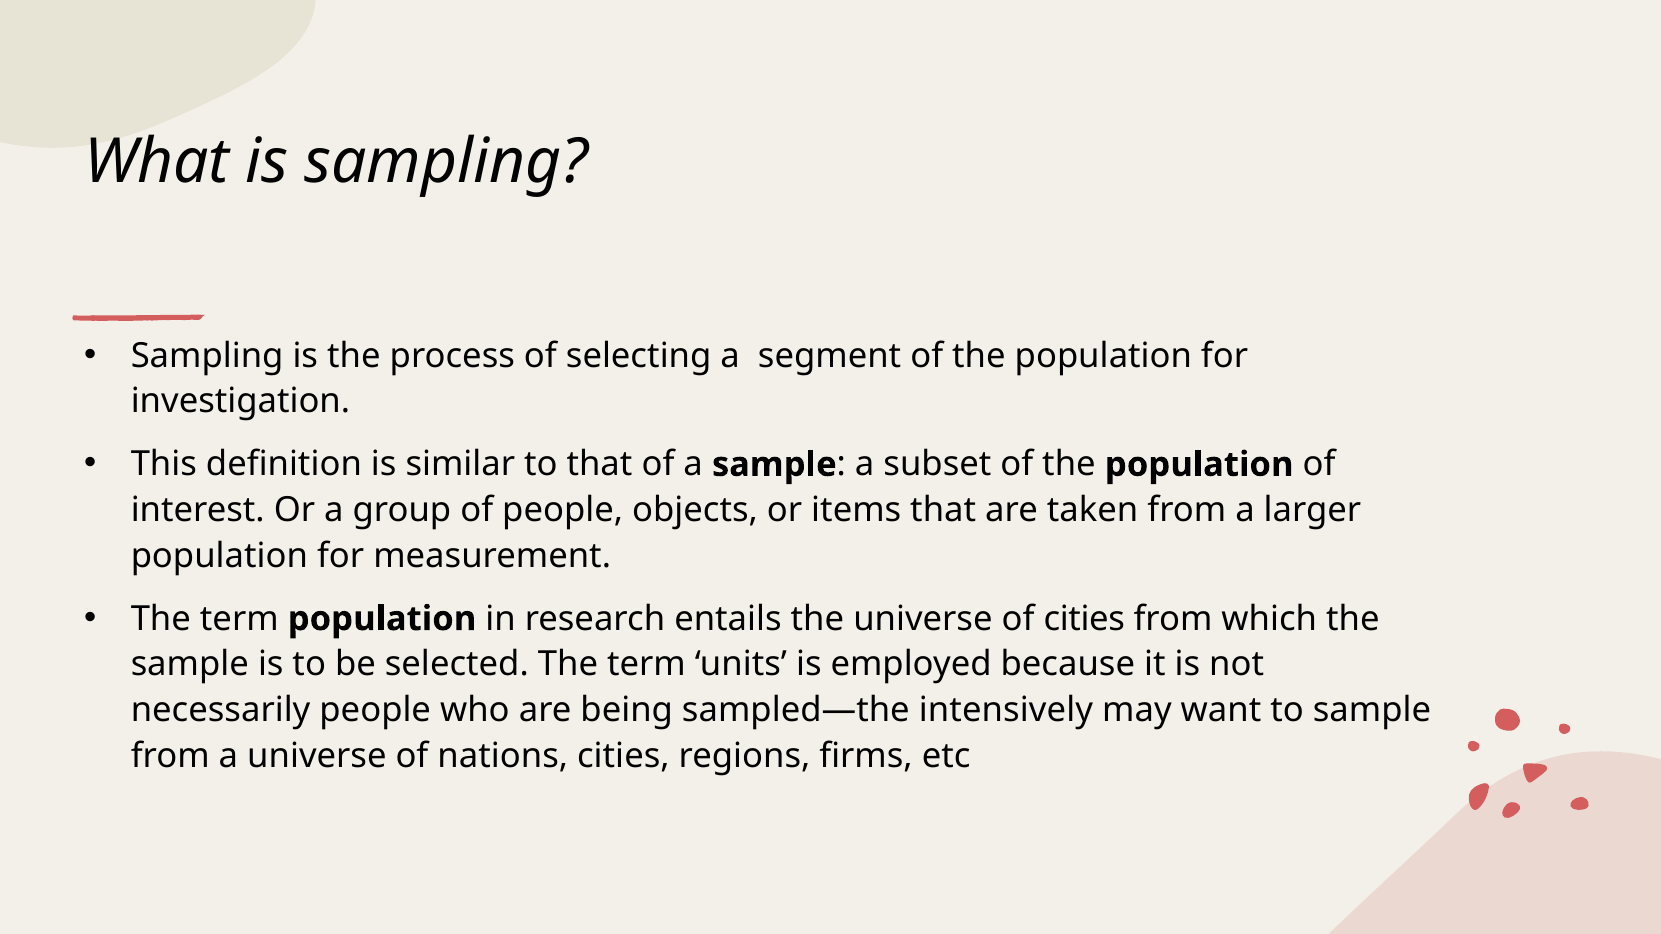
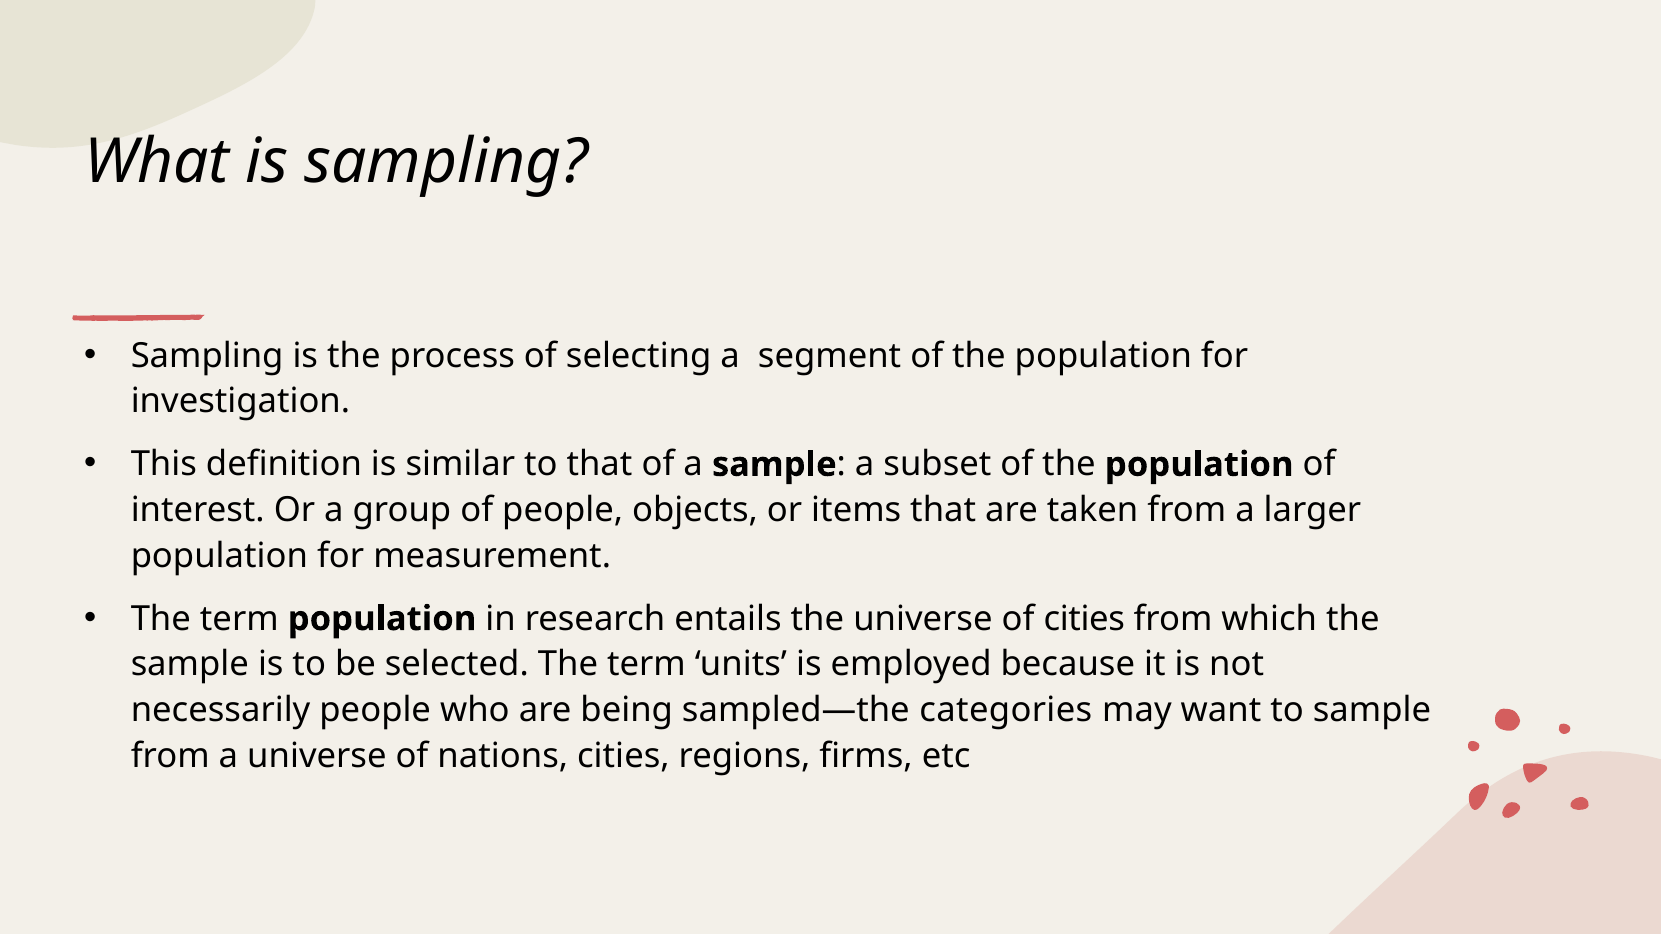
intensively: intensively -> categories (1006, 710)
